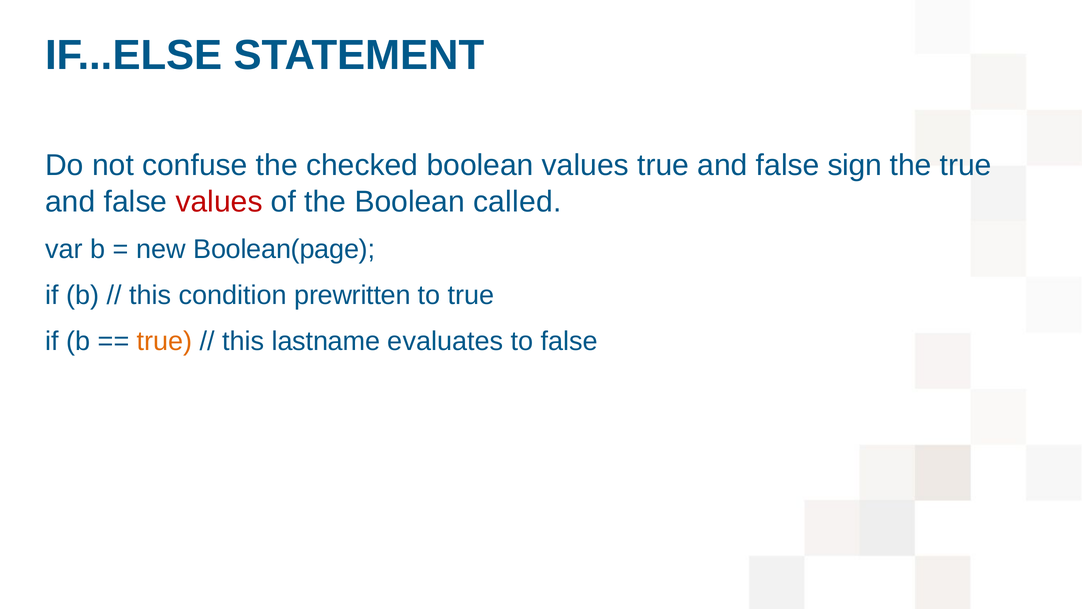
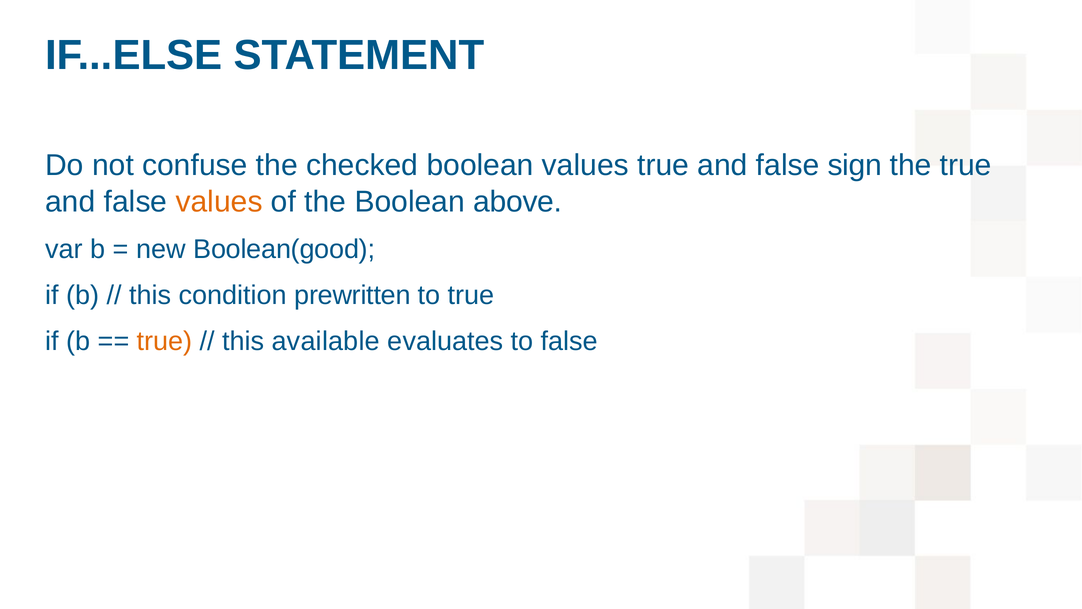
values colour: red -> orange (219, 202)
called: called -> above (518, 202)
Boolean(page: Boolean(page -> Boolean(good (284, 249)
lastname: lastname -> available (326, 341)
